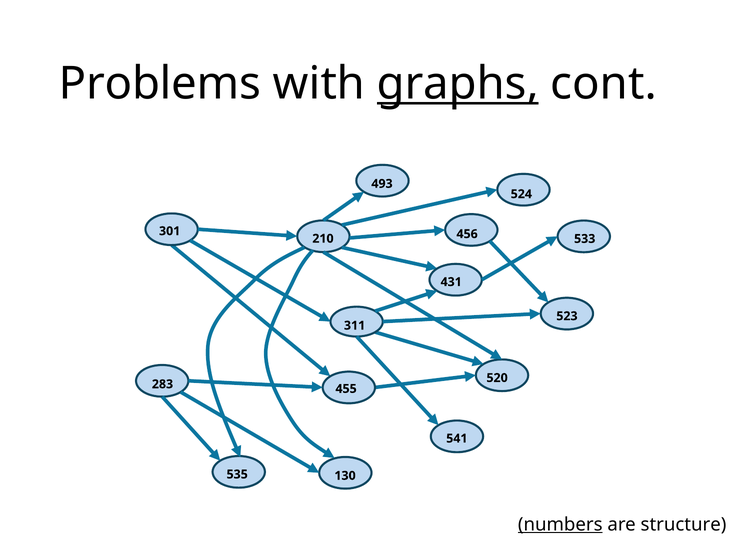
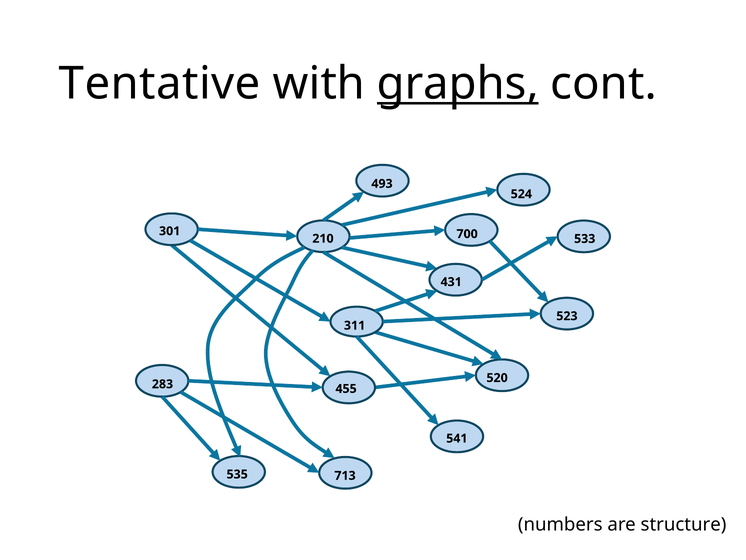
Problems: Problems -> Tentative (160, 84)
456: 456 -> 700 (467, 234)
130: 130 -> 713 (345, 475)
numbers underline: present -> none (560, 524)
